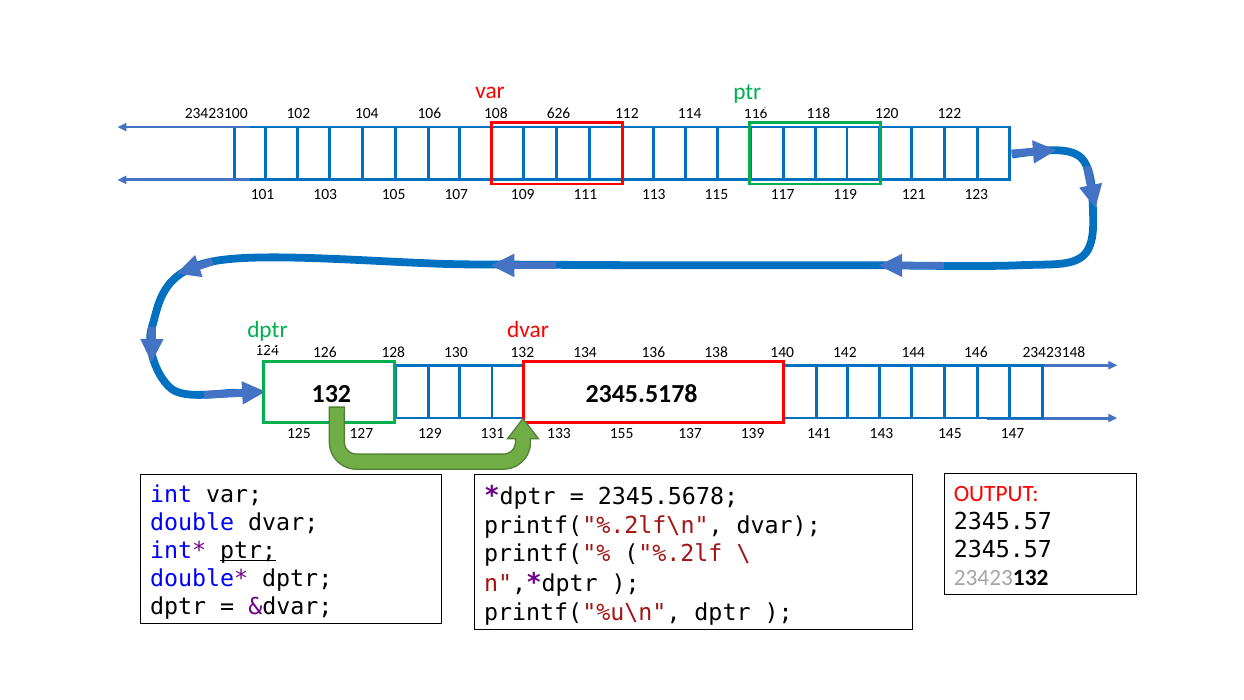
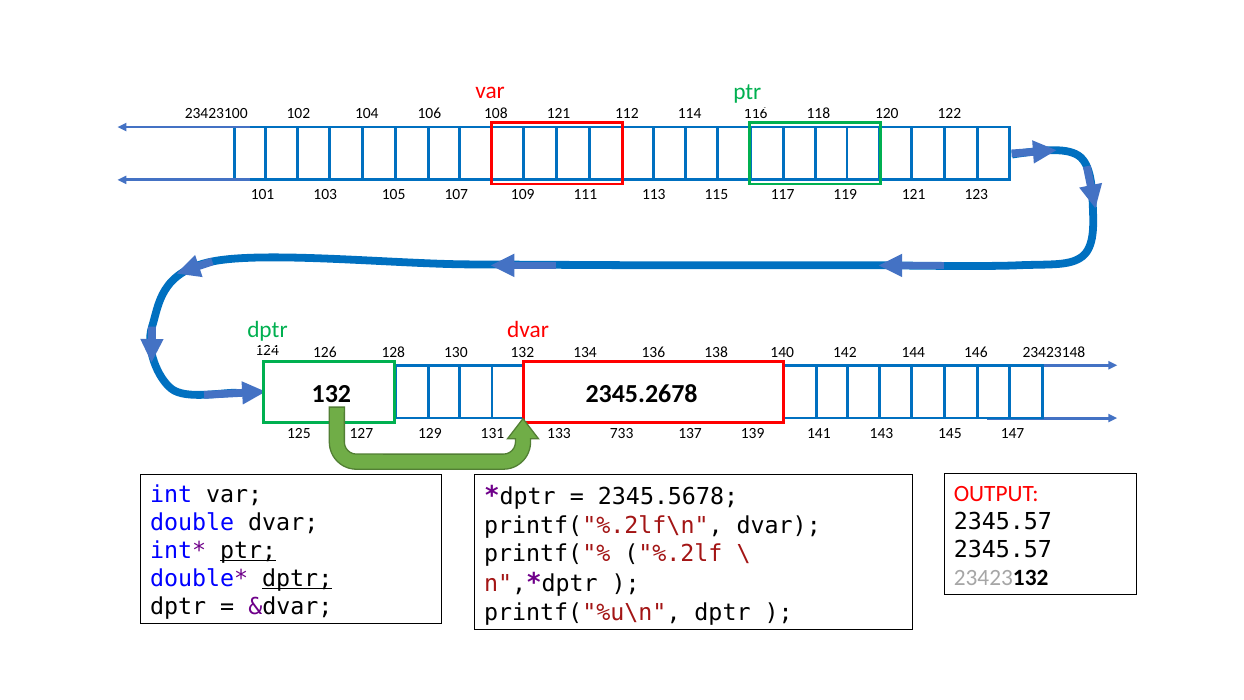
108 626: 626 -> 121 (559, 114)
2345.5178: 2345.5178 -> 2345.2678 (642, 394)
155: 155 -> 733 (622, 433)
dptr underline: none -> present (297, 578)
